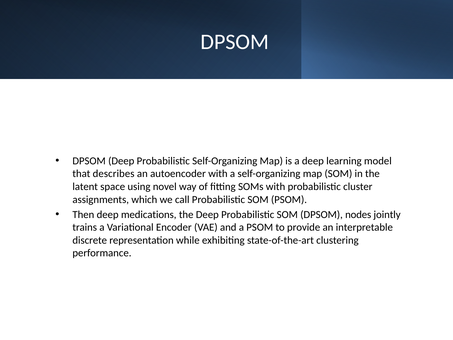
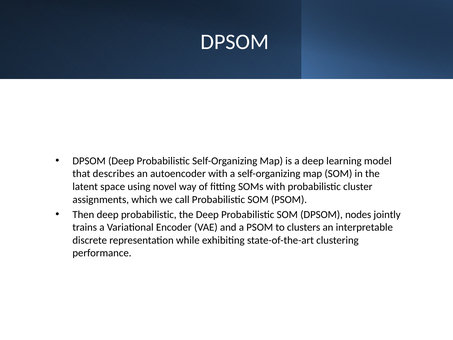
Then deep medications: medications -> probabilistic (149, 214)
provide: provide -> clusters (304, 227)
